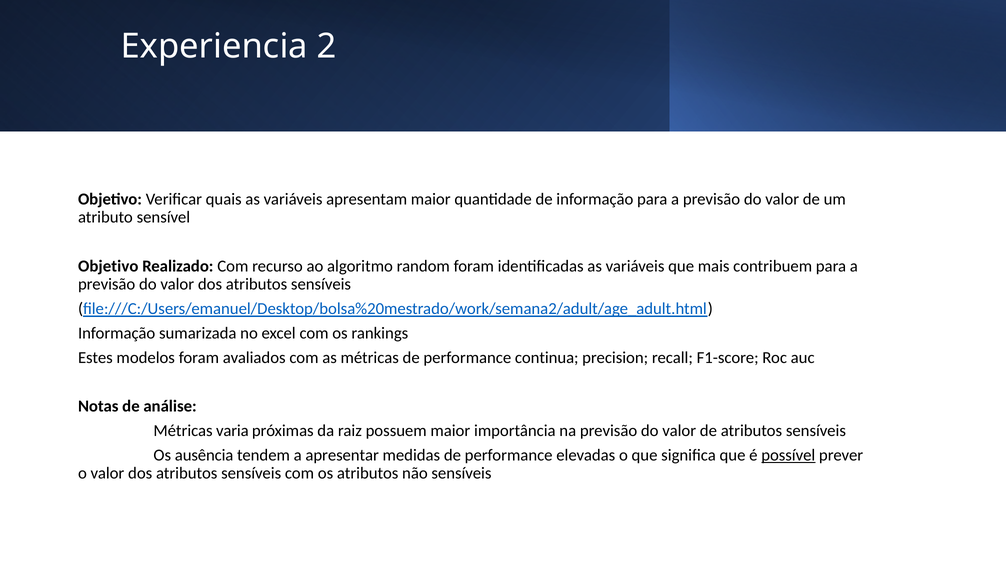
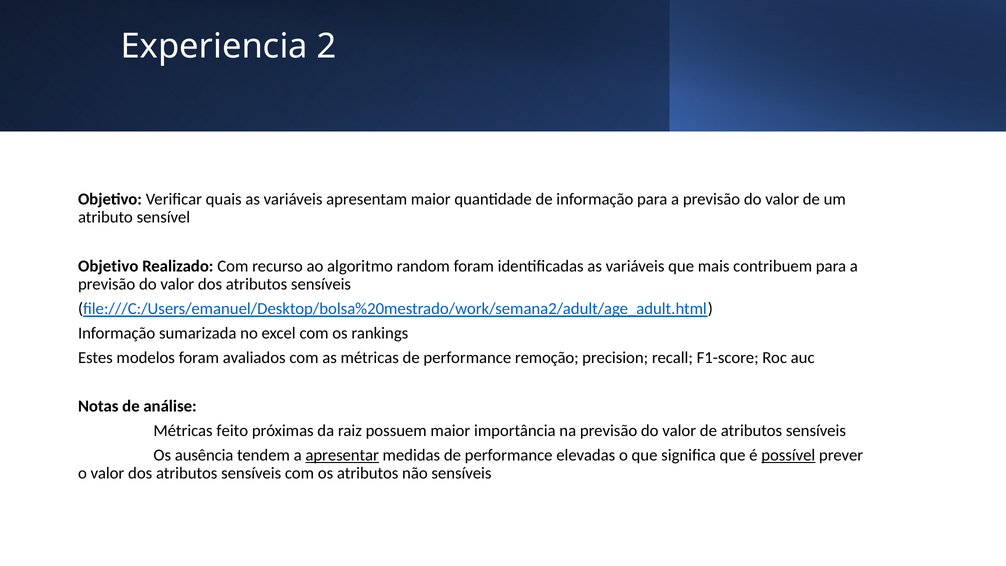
continua: continua -> remoção (547, 358)
varia: varia -> feito (232, 431)
apresentar underline: none -> present (342, 455)
